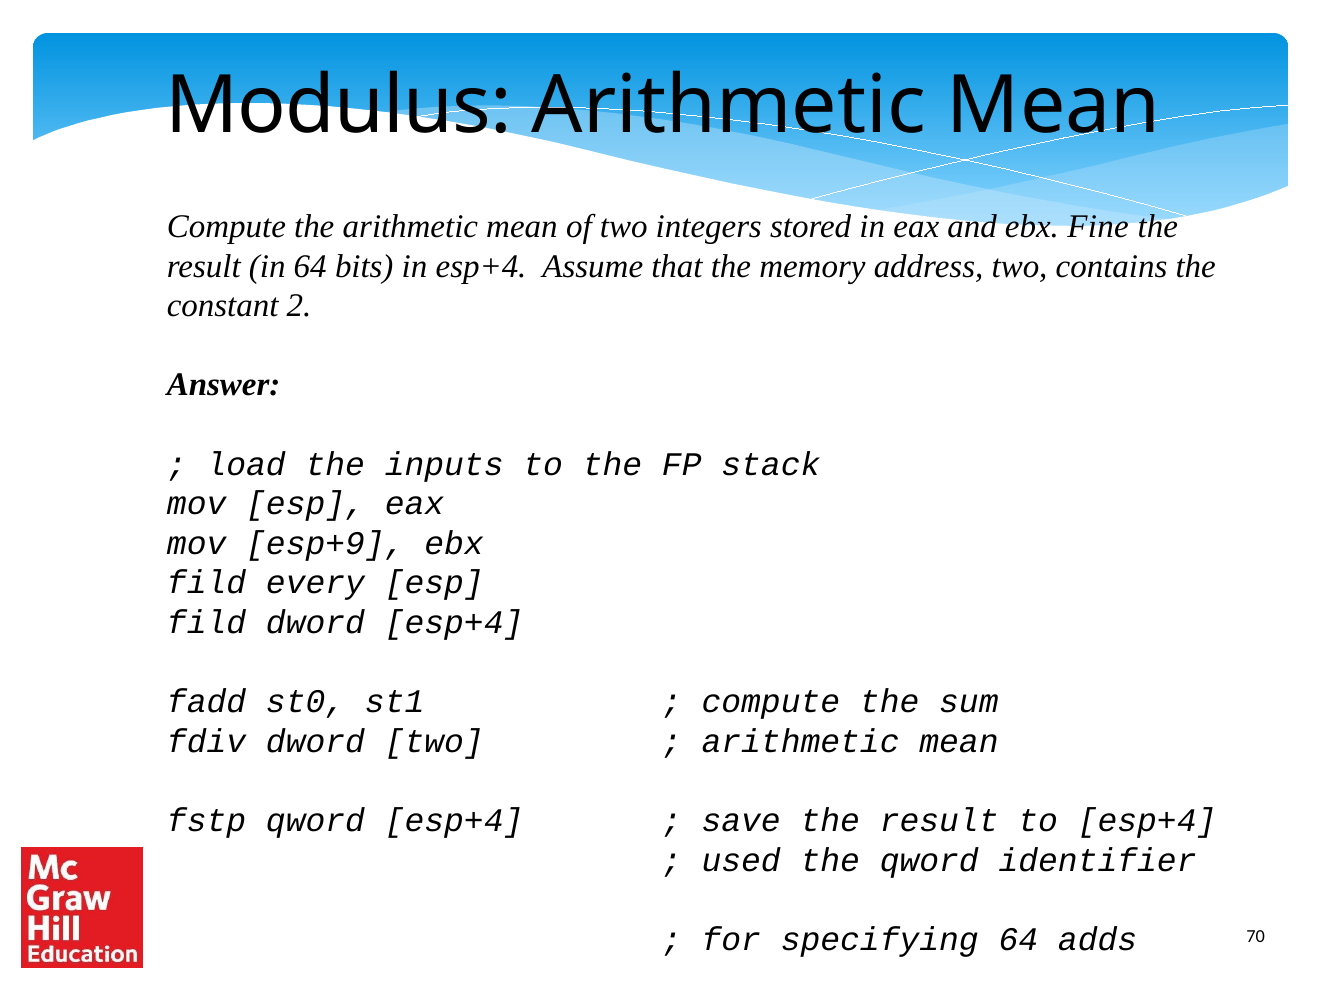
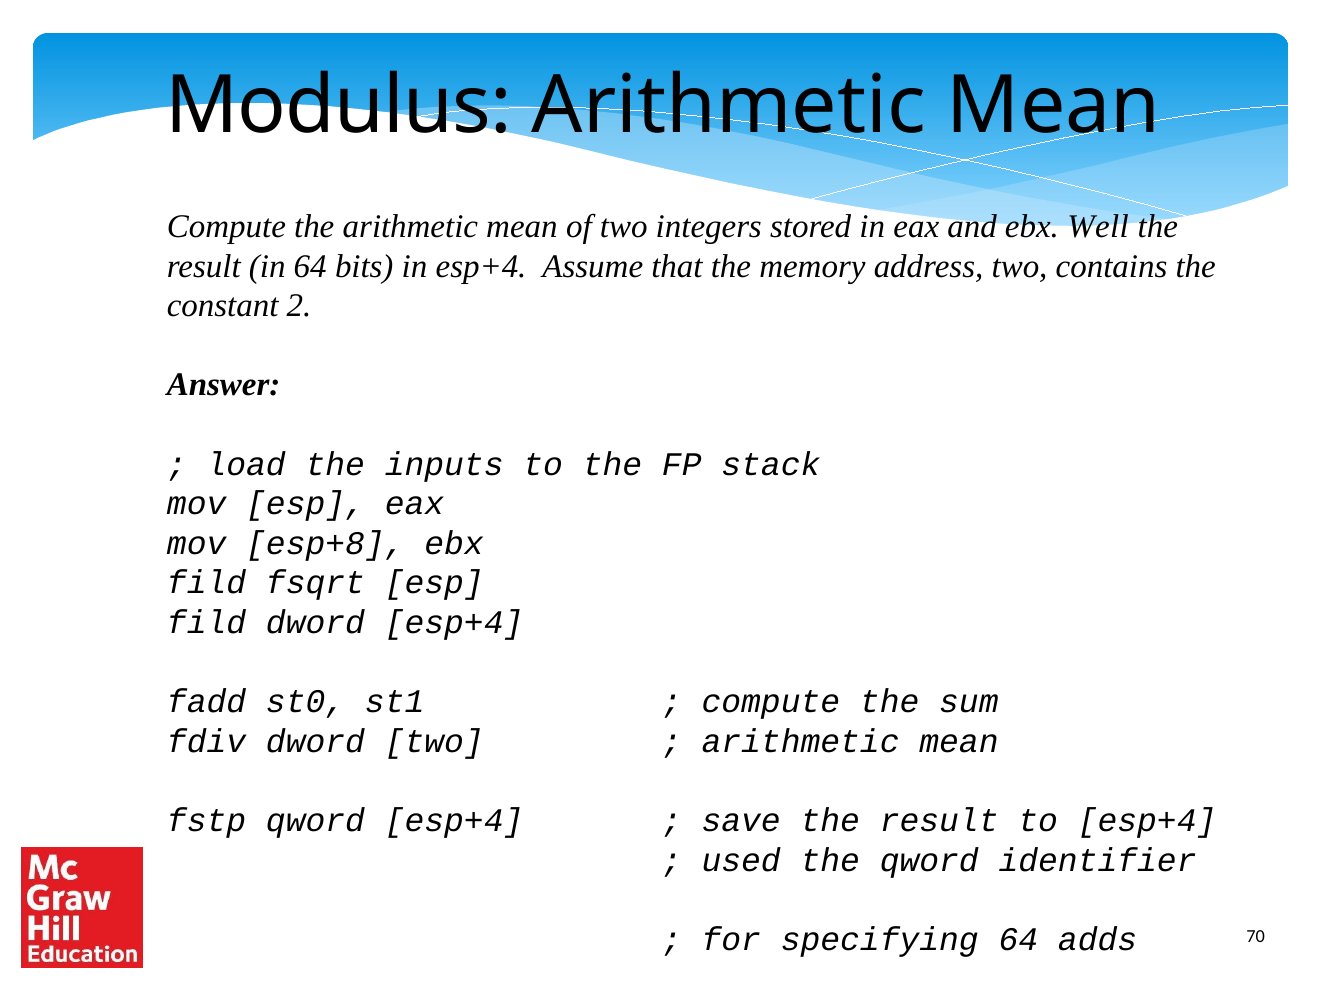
Fine: Fine -> Well (1098, 227)
esp+9: esp+9 -> esp+8 (325, 543)
every: every -> fsqrt (315, 583)
